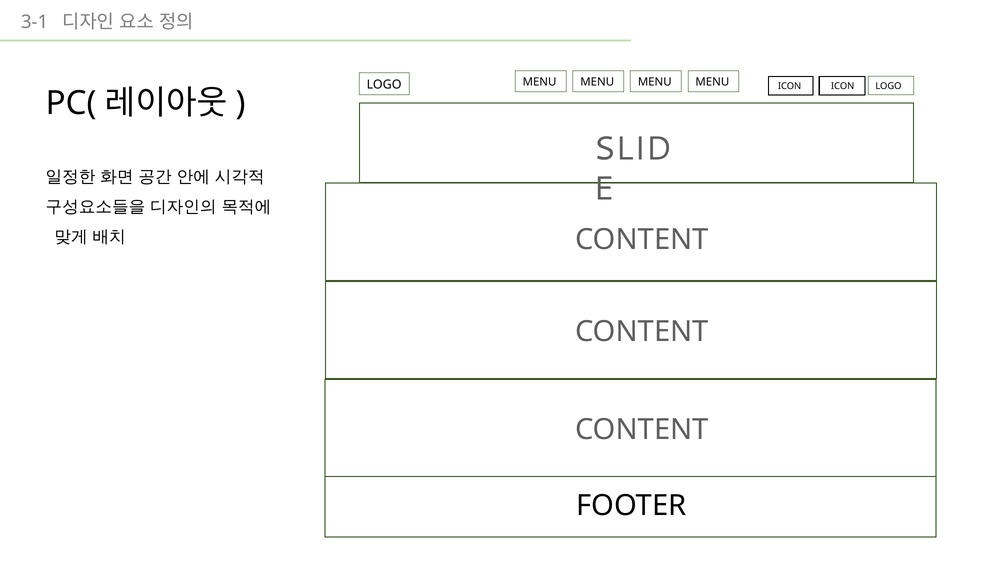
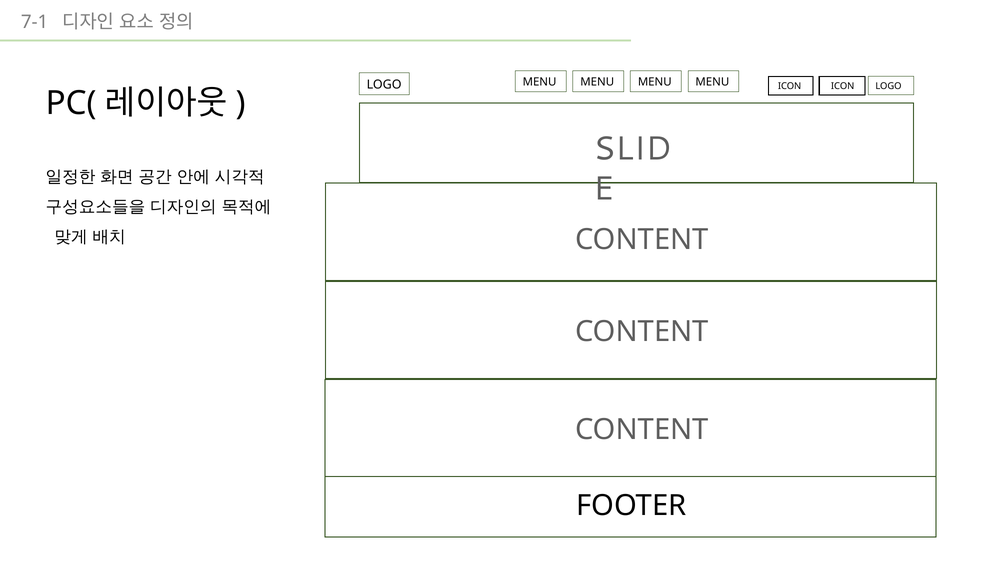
3-1: 3-1 -> 7-1 (35, 22)
